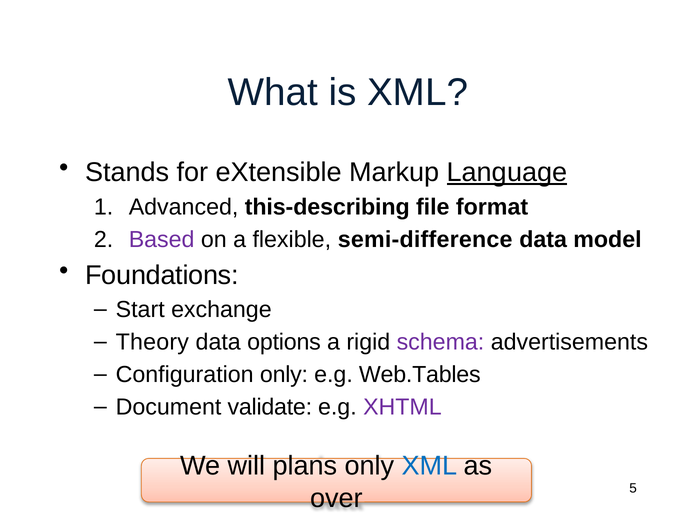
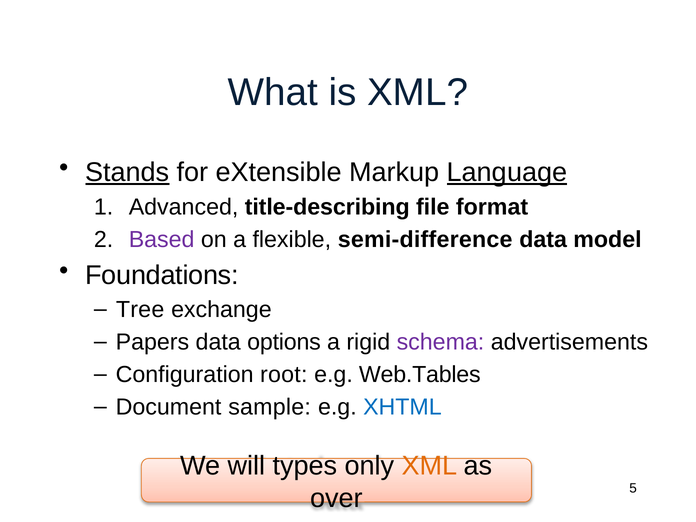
Stands underline: none -> present (127, 172)
this-describing: this-describing -> title-describing (327, 207)
Start: Start -> Tree (140, 310)
Theory: Theory -> Papers (152, 342)
Configuration only: only -> root (284, 375)
validate: validate -> sample (270, 407)
XHTML colour: purple -> blue (402, 407)
plans: plans -> types (305, 466)
XML colour: blue -> orange (430, 466)
